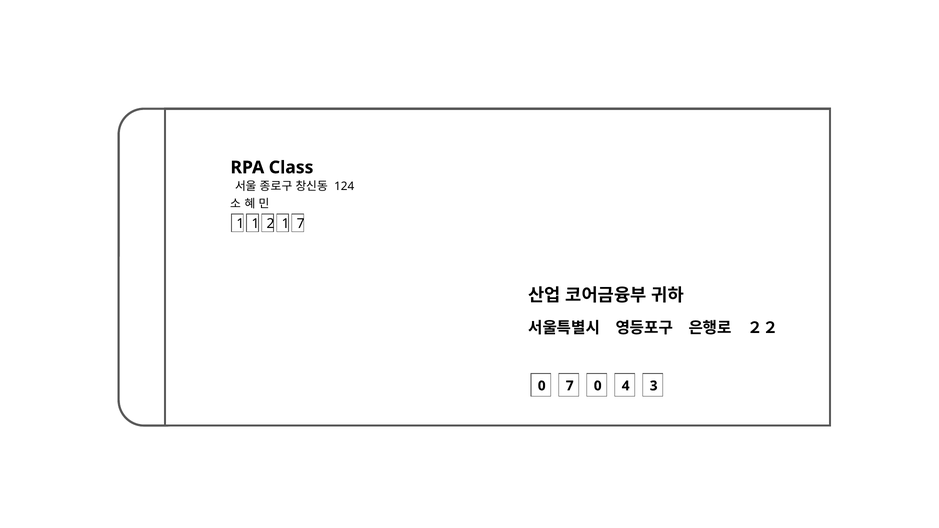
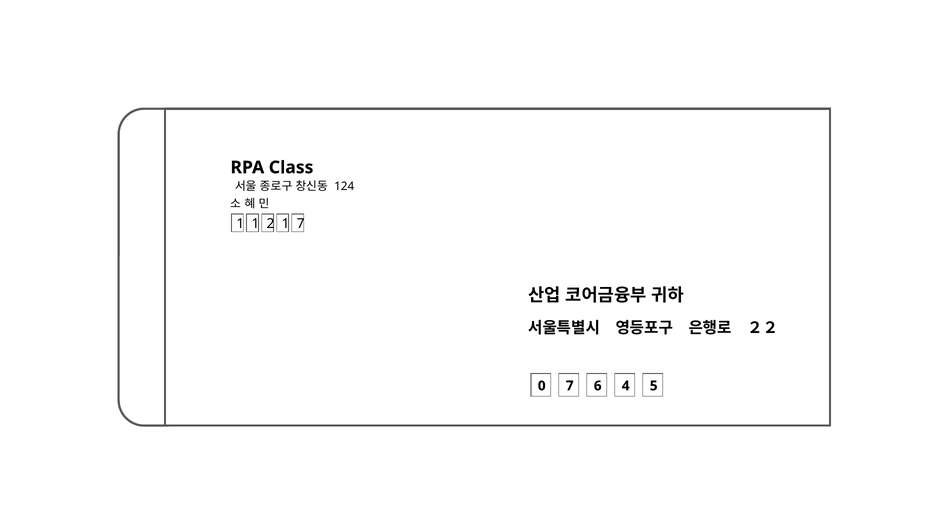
7 0: 0 -> 6 (598, 386)
3: 3 -> 5 (654, 386)
